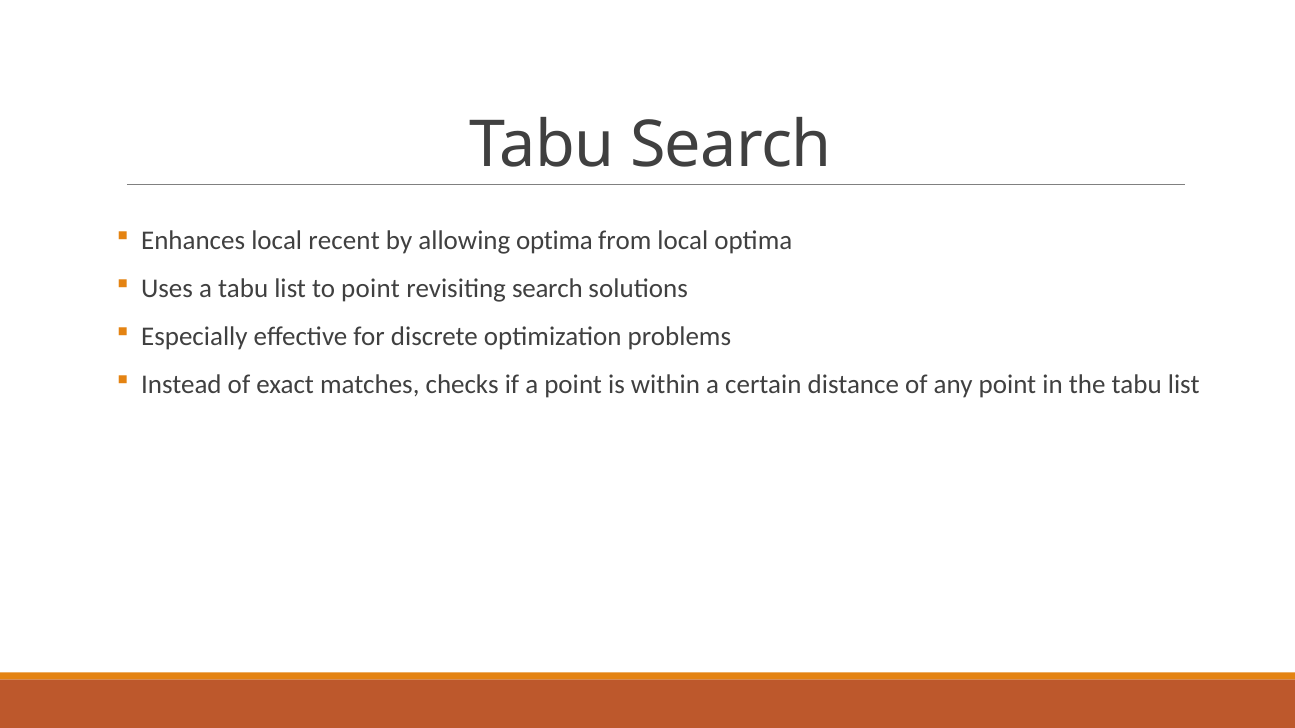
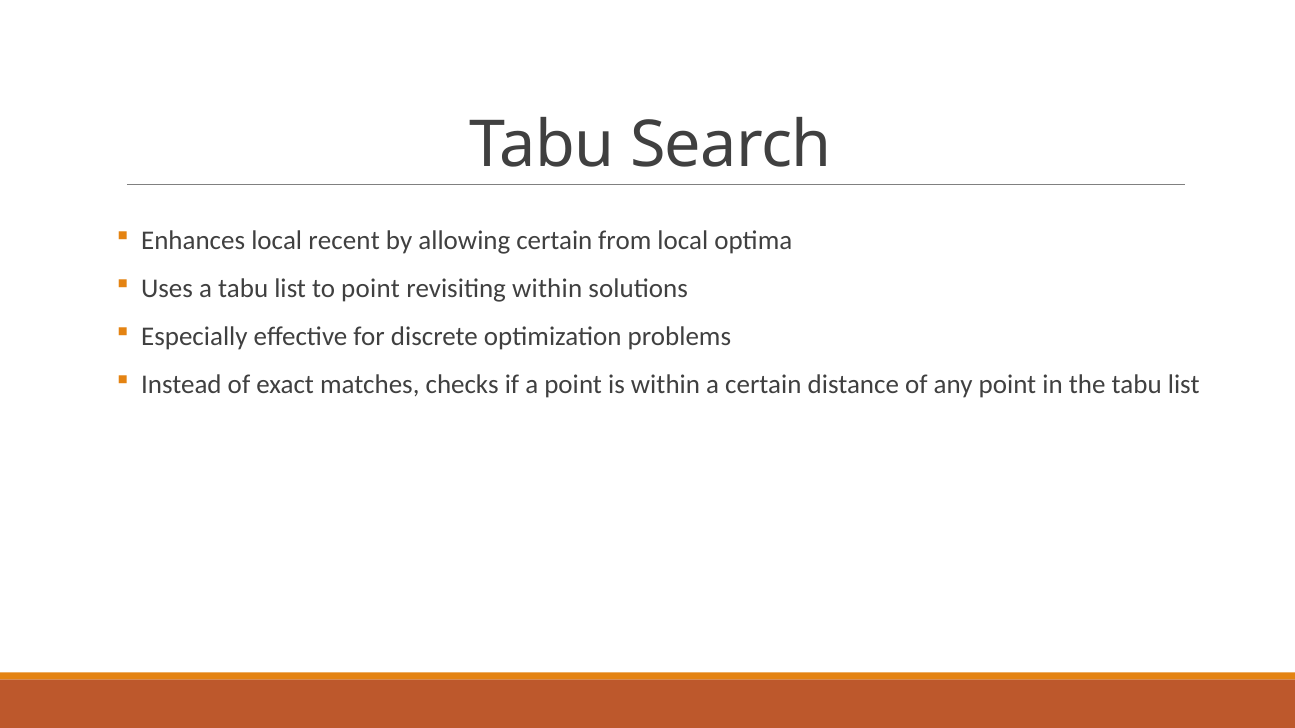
allowing optima: optima -> certain (554, 241)
revisiting search: search -> within (547, 289)
